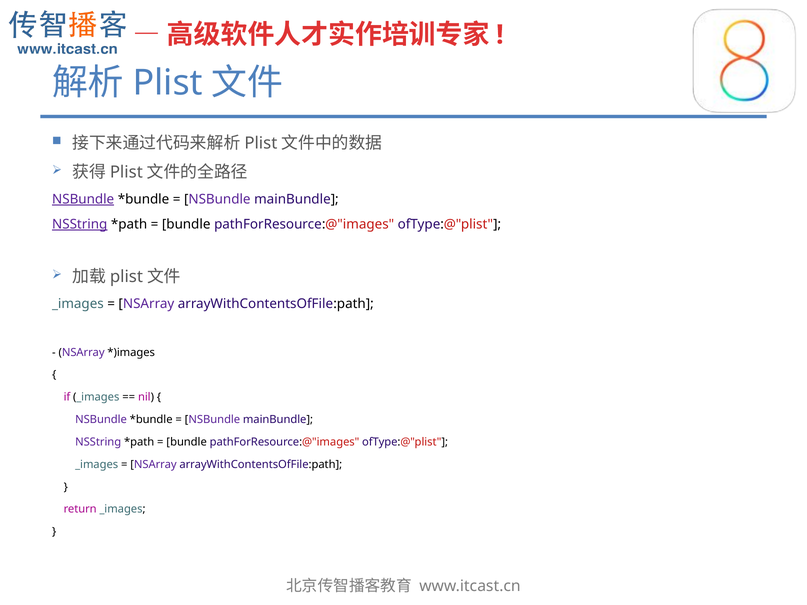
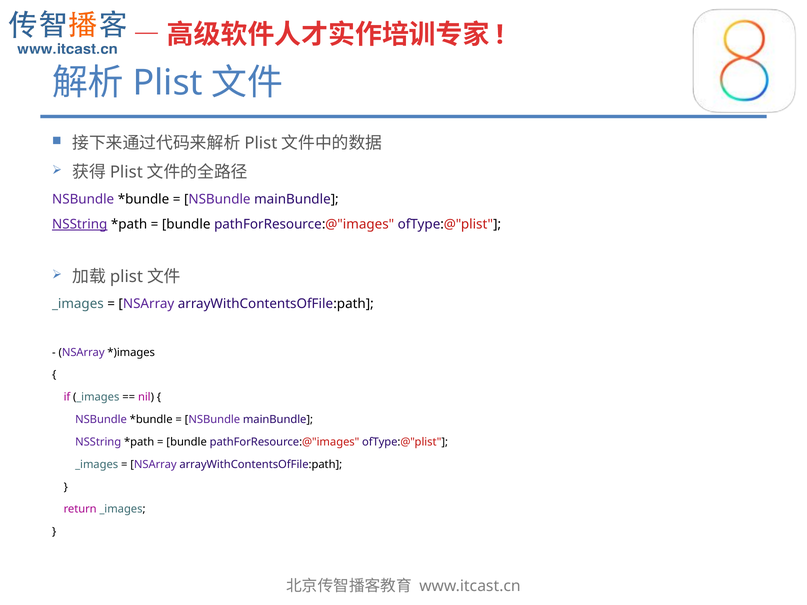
NSBundle underline: present -> none (83, 199)
